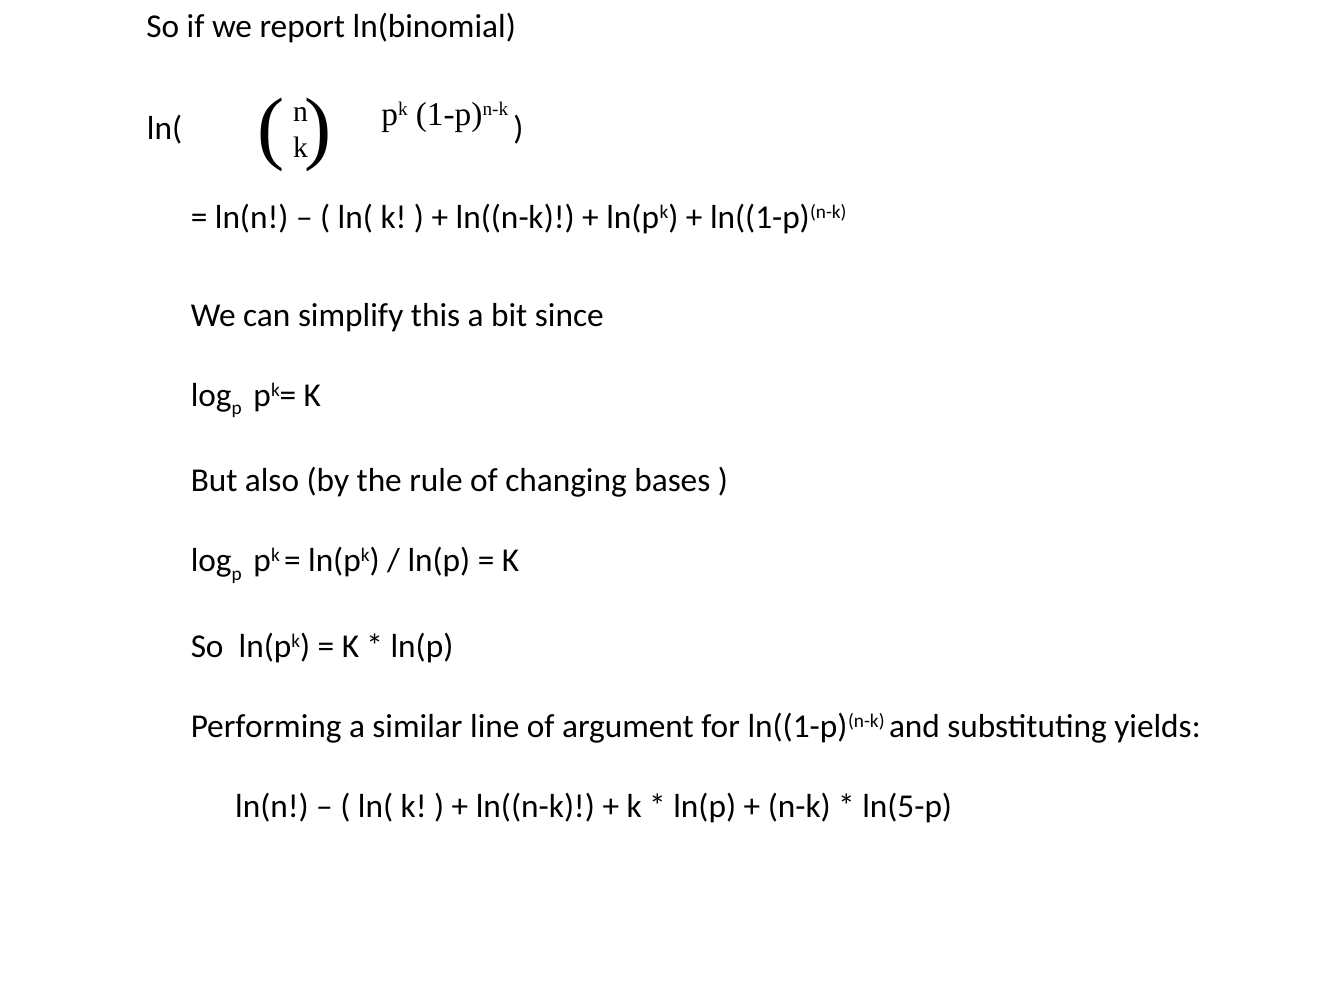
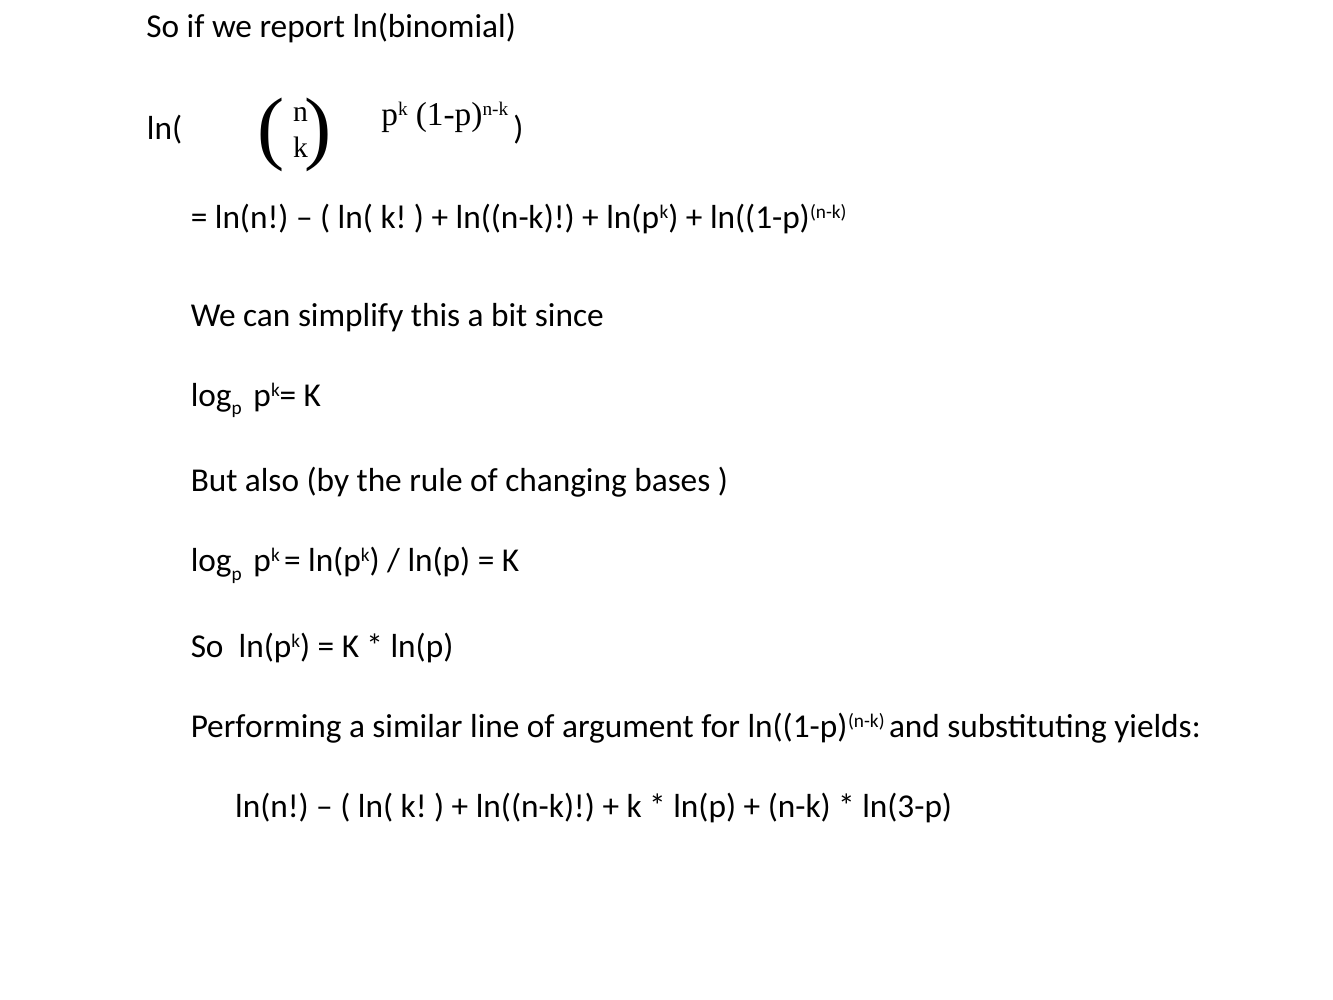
ln(5-p: ln(5-p -> ln(3-p (907, 806)
